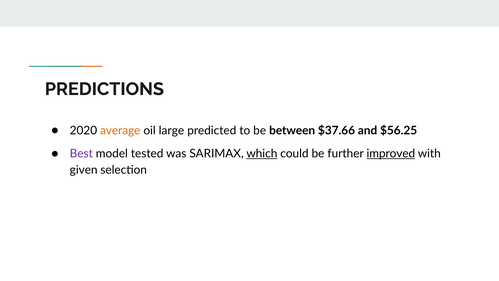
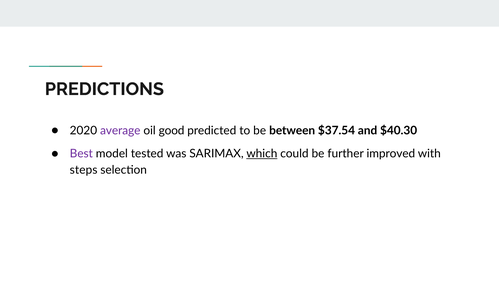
average colour: orange -> purple (120, 130)
large: large -> good (172, 130)
$37.66: $37.66 -> $37.54 (337, 130)
$56.25: $56.25 -> $40.30 (399, 130)
improved underline: present -> none (391, 153)
given: given -> steps (84, 170)
